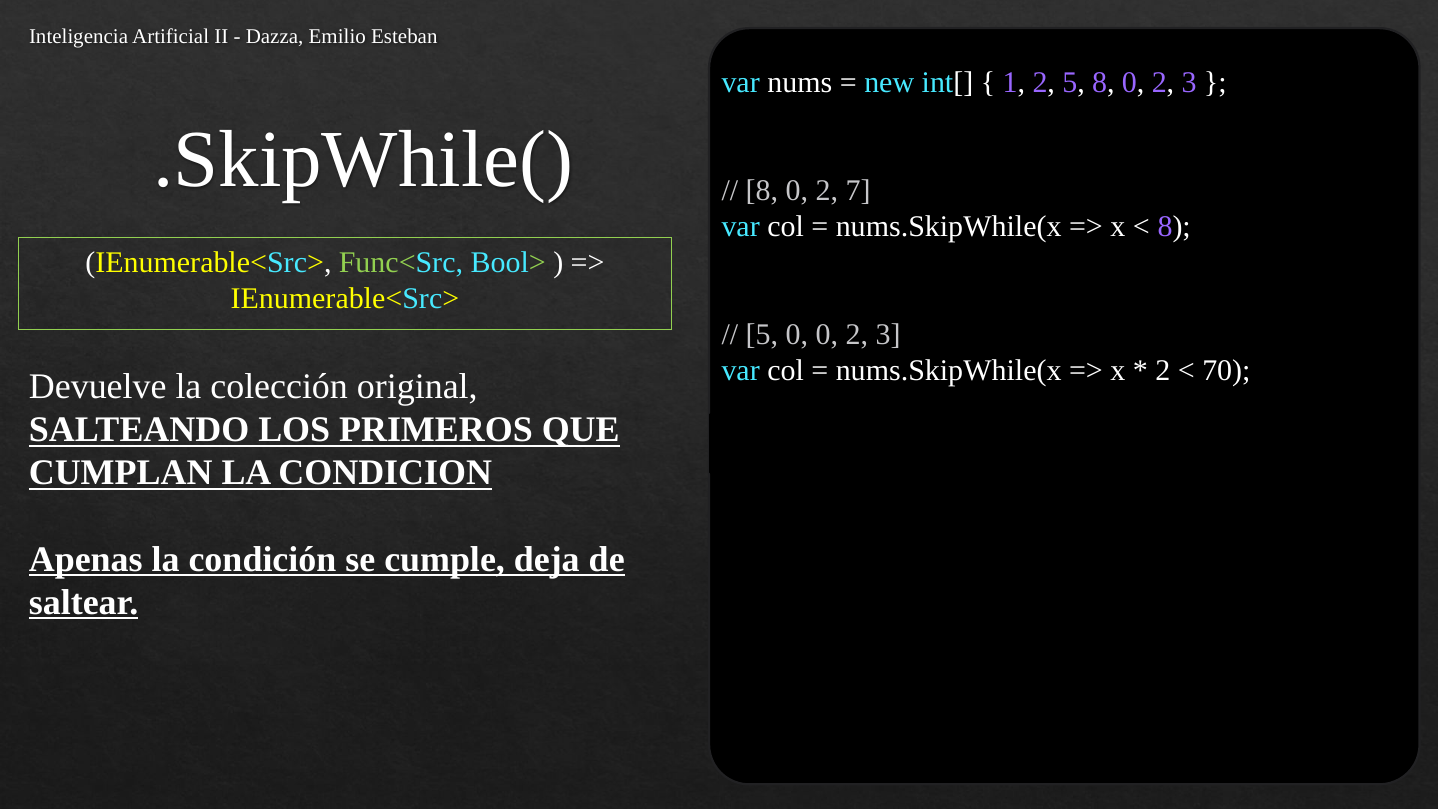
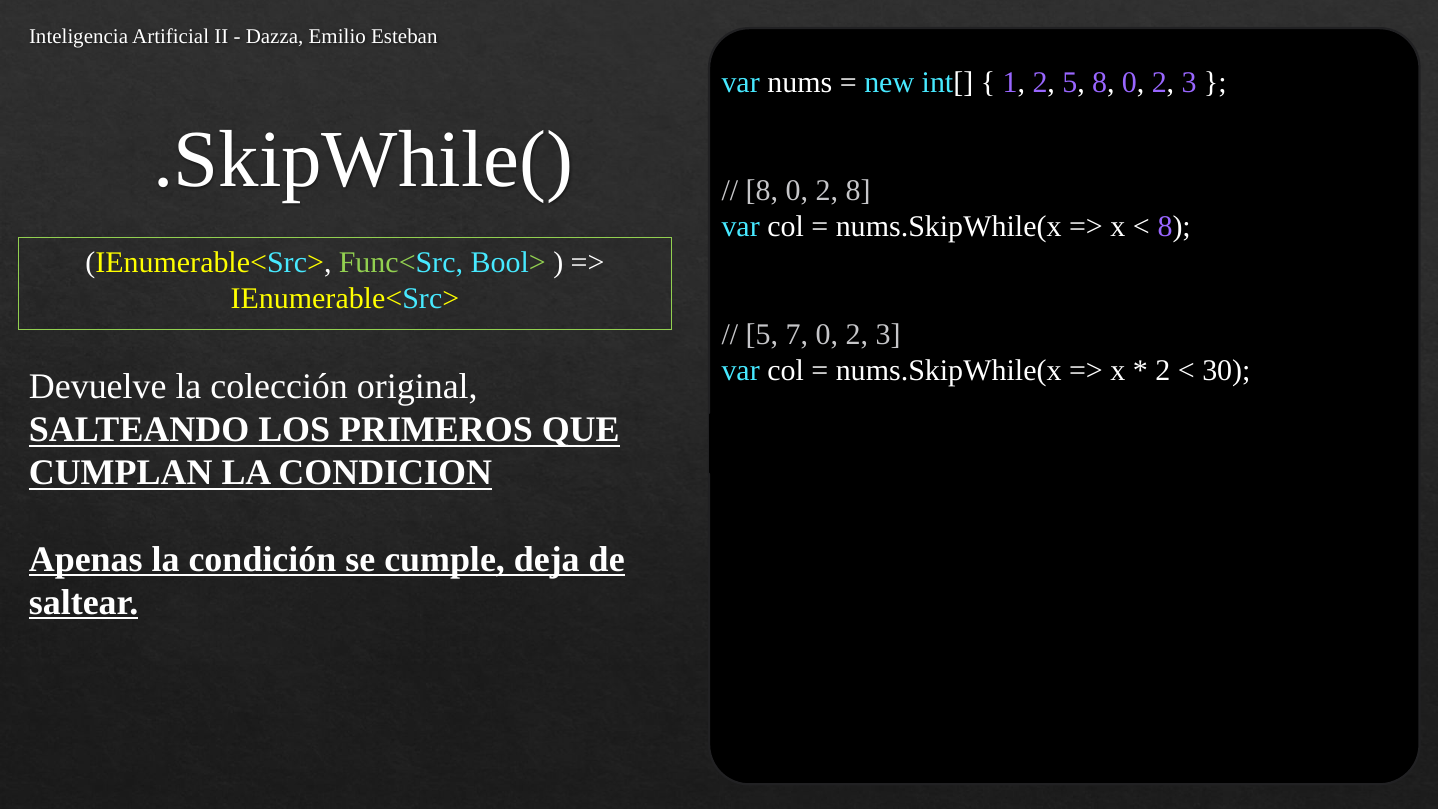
2 7: 7 -> 8 (858, 191)
5 0: 0 -> 7 (797, 335)
70: 70 -> 30 (1226, 371)
